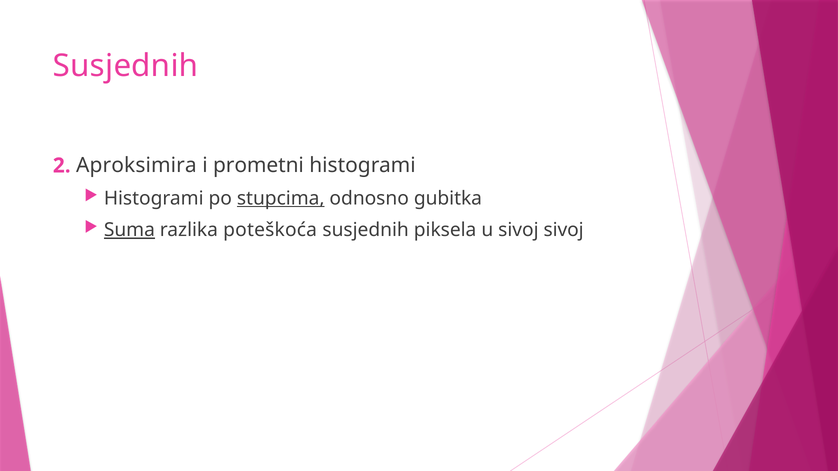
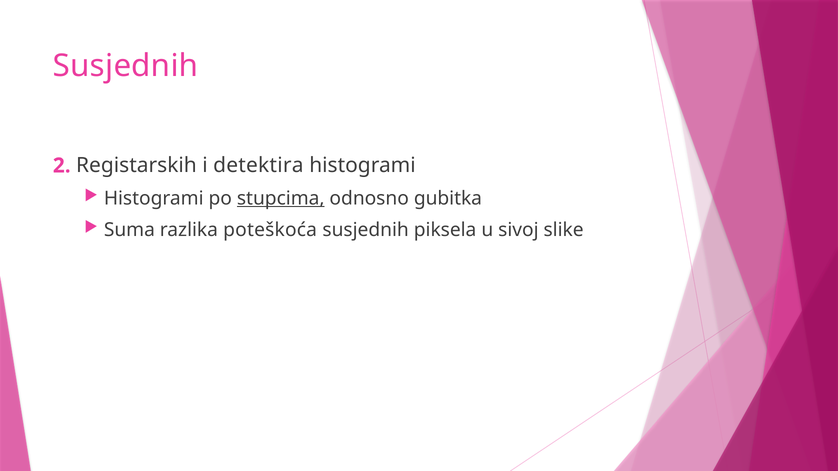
Aproksimira: Aproksimira -> Registarskih (136, 166)
prometni: prometni -> detektira (258, 166)
Suma underline: present -> none (129, 230)
sivoj sivoj: sivoj -> slike (564, 230)
